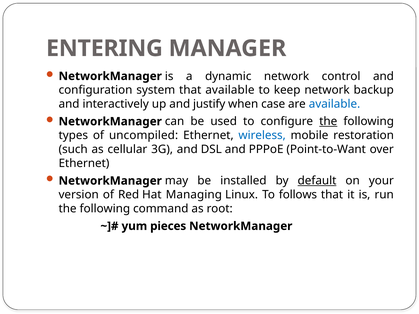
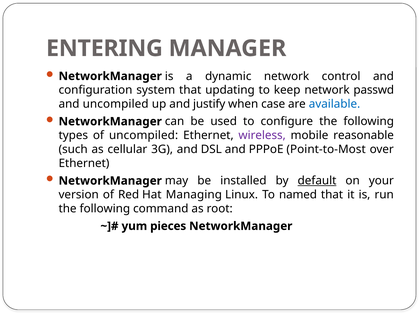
that available: available -> updating (230, 90)
backup: backup -> passwd (374, 90)
and interactively: interactively -> uncompiled (116, 104)
the underline: present -> none (328, 122)
wireless colour: blue -> purple (262, 136)
restoration: restoration -> reasonable (364, 136)
Point-to-Want: Point-to-Want -> Point-to-Most (326, 150)
follows: follows -> named (298, 195)
